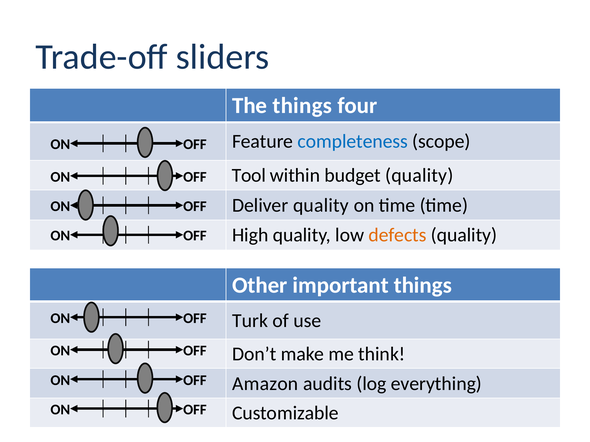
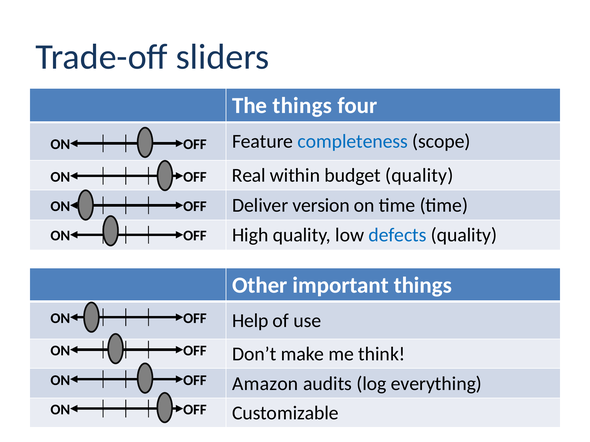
Tool: Tool -> Real (249, 176)
Deliver quality: quality -> version (321, 205)
defects colour: orange -> blue (397, 235)
Turk: Turk -> Help (250, 321)
